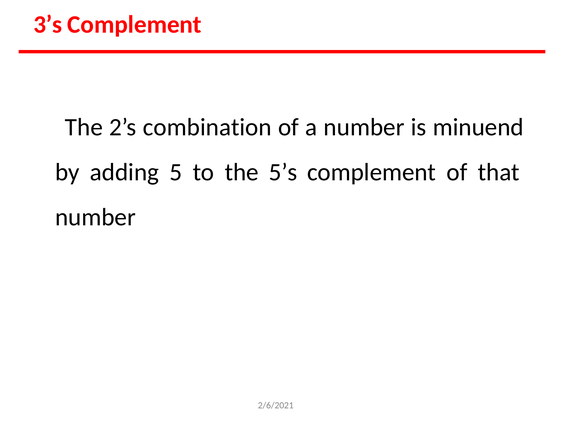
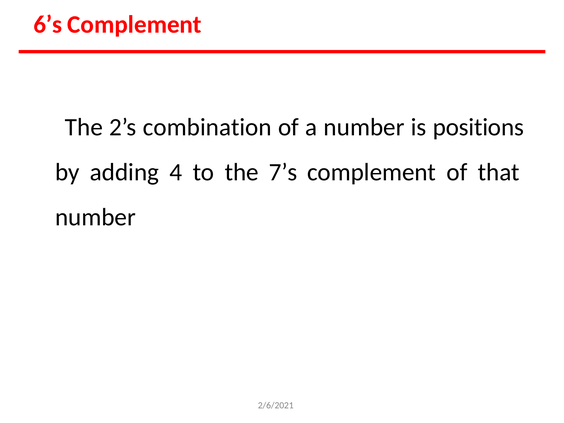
3’s: 3’s -> 6’s (48, 25)
minuend: minuend -> positions (478, 127)
5: 5 -> 4 (176, 172)
5’s: 5’s -> 7’s (283, 172)
